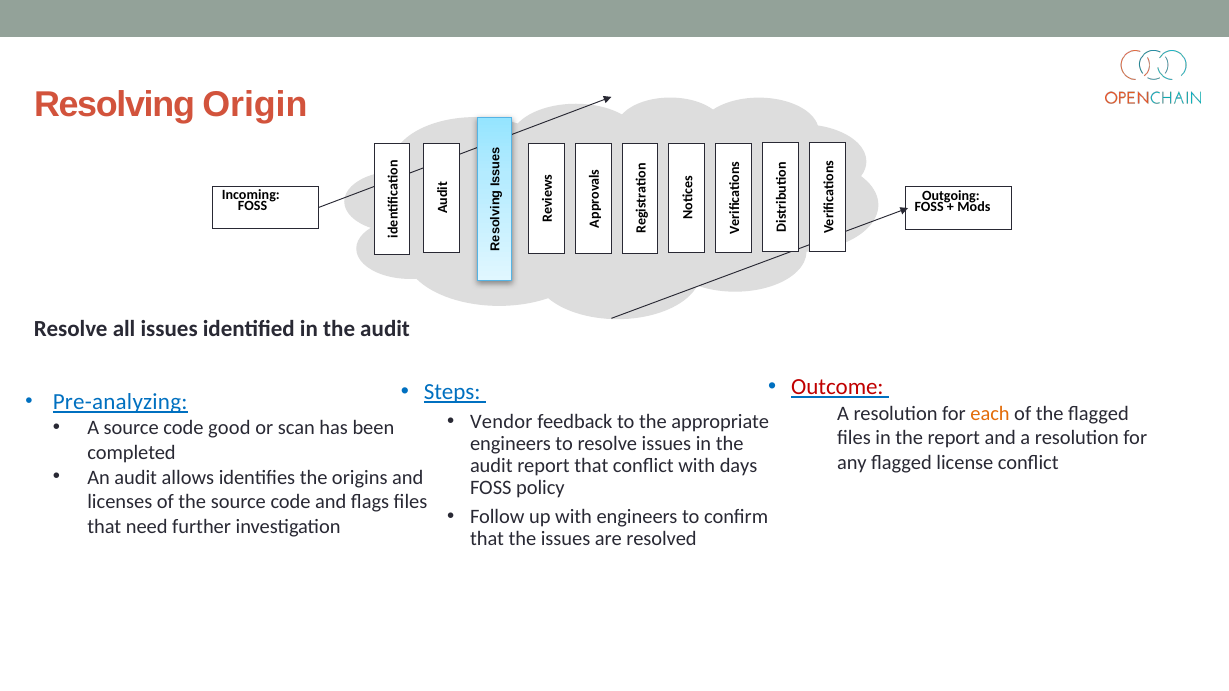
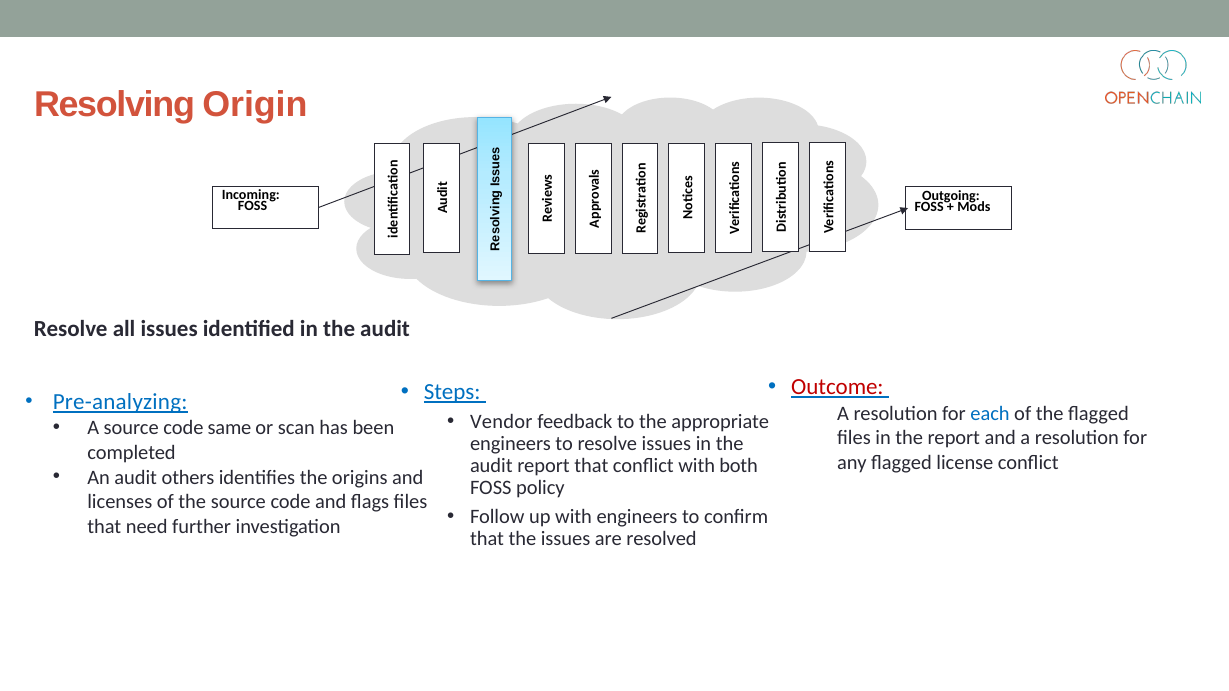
each colour: orange -> blue (990, 414)
good: good -> same (230, 428)
days: days -> both (739, 466)
allows: allows -> others (188, 478)
